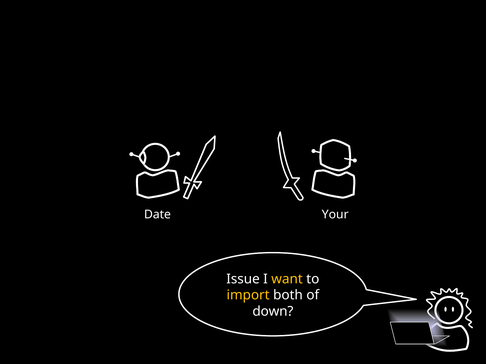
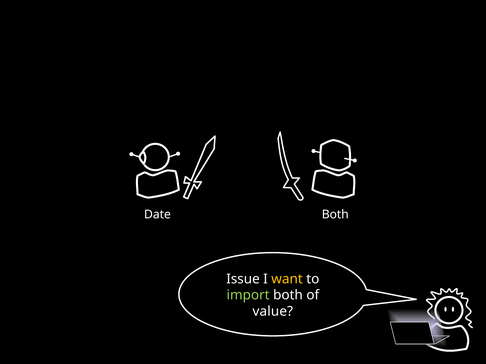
Date Your: Your -> Both (335, 215)
import colour: yellow -> light green (248, 296)
down: down -> value (273, 312)
